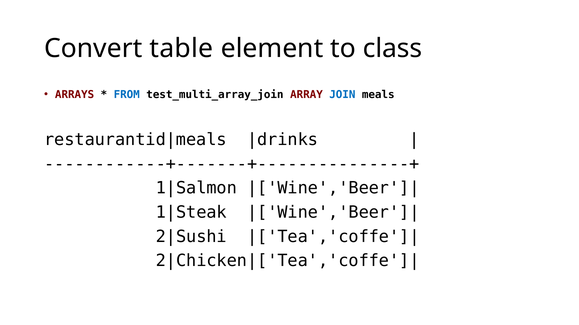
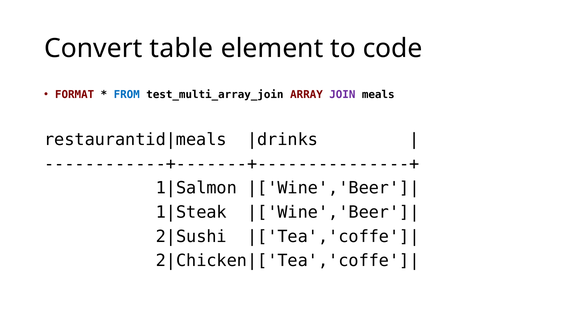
class: class -> code (393, 49)
ARRAYS: ARRAYS -> FORMAT (75, 95)
JOIN colour: blue -> purple (342, 95)
